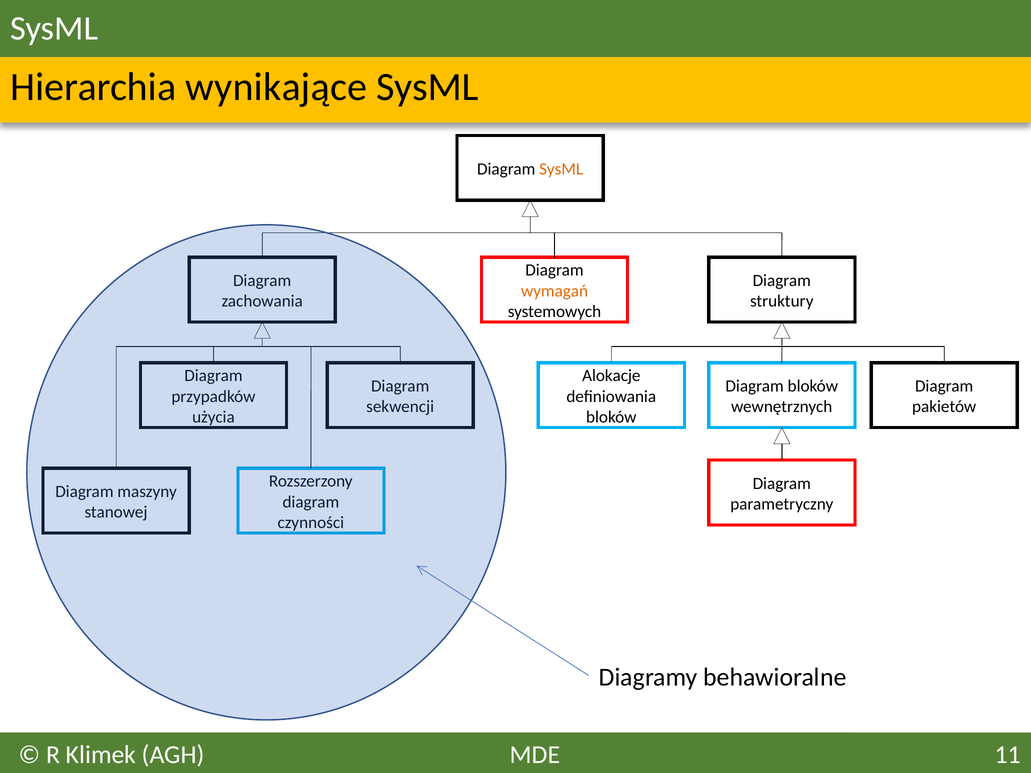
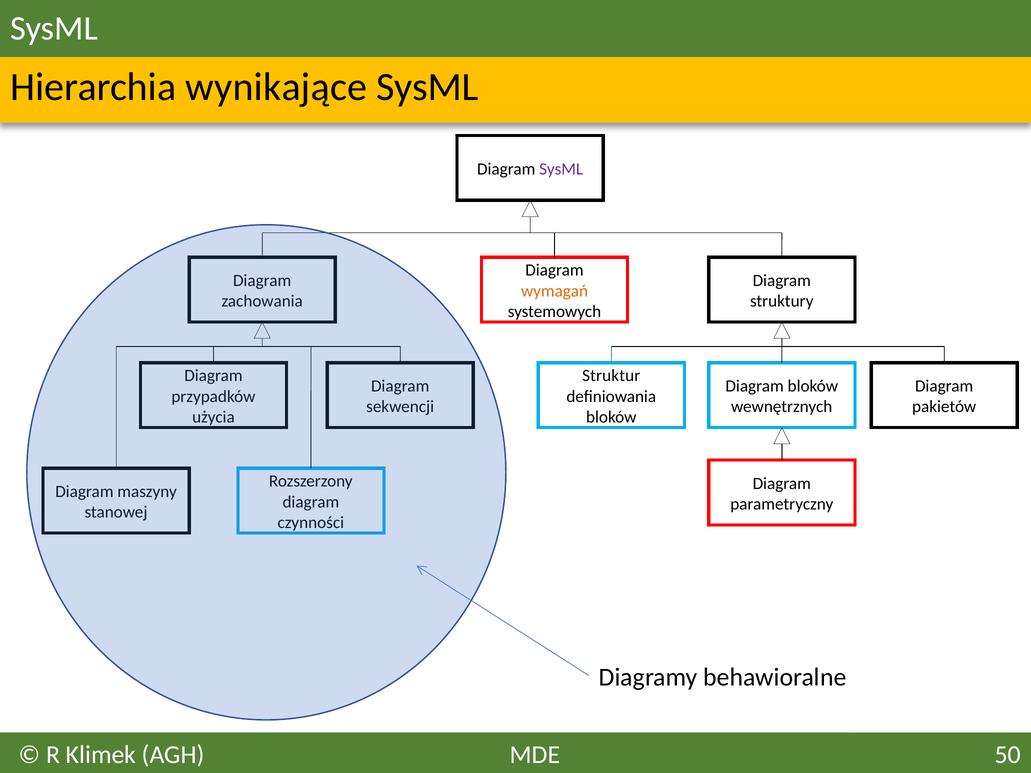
SysML colour: orange -> purple (561, 169)
Alokacje: Alokacje -> Struktur (611, 376)
11: 11 -> 50 (1008, 755)
